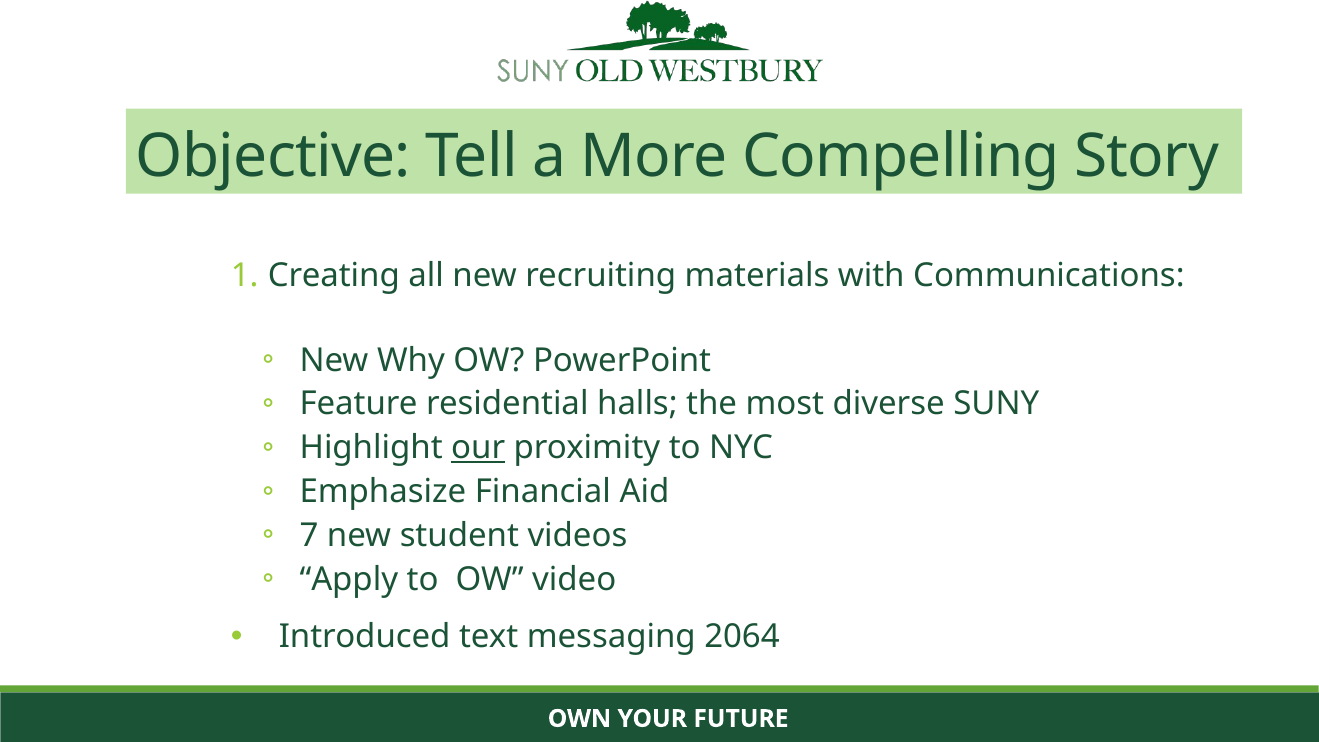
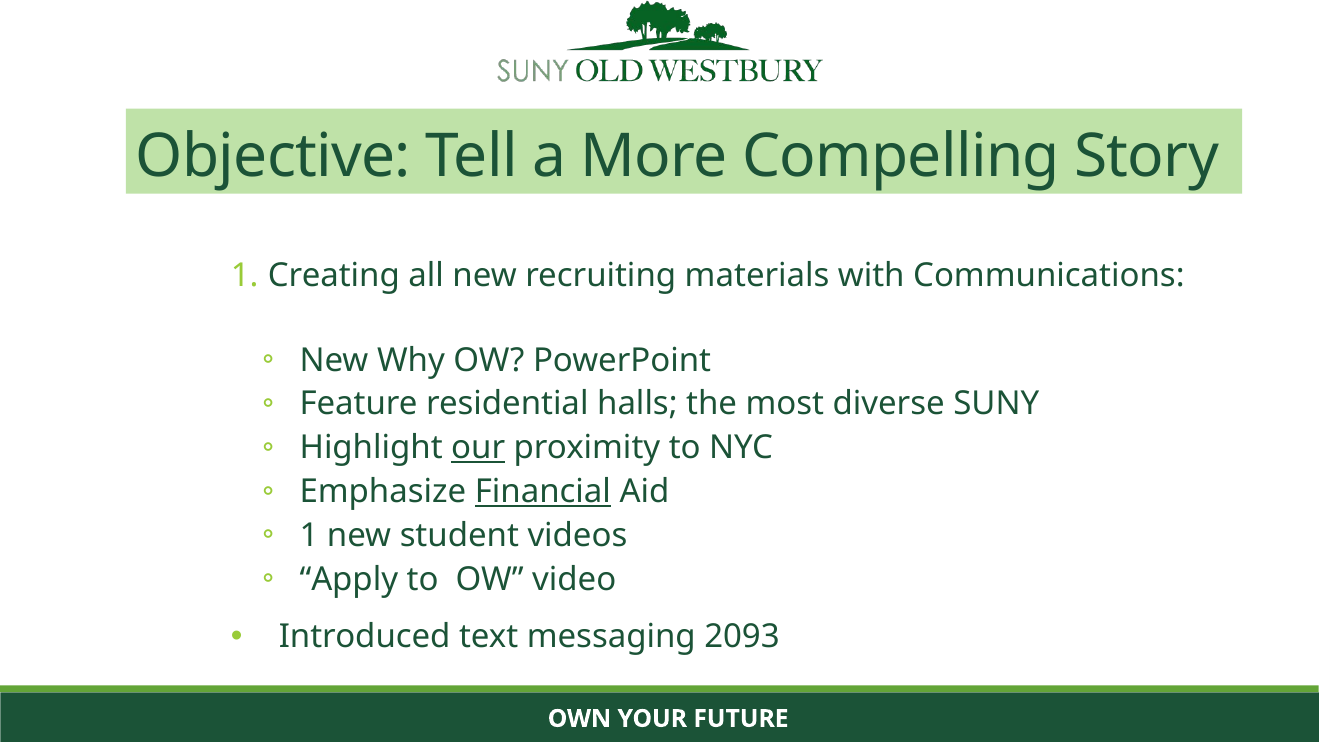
Financial underline: none -> present (543, 492)
7: 7 -> 1 (309, 535)
2064: 2064 -> 2093 (742, 637)
